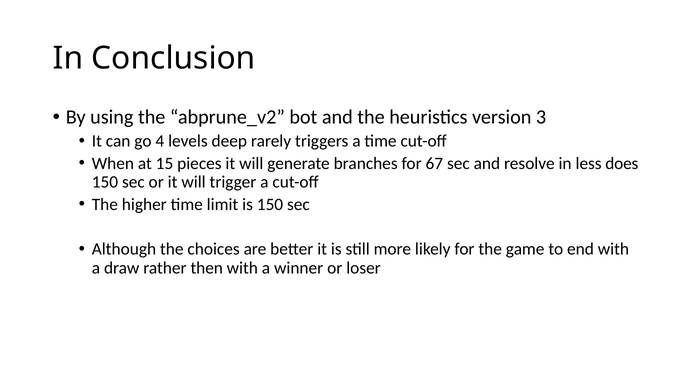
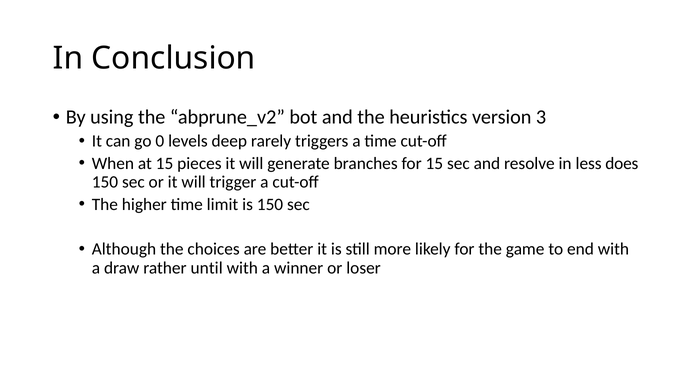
4: 4 -> 0 (160, 141)
for 67: 67 -> 15 (434, 163)
then: then -> until (207, 268)
